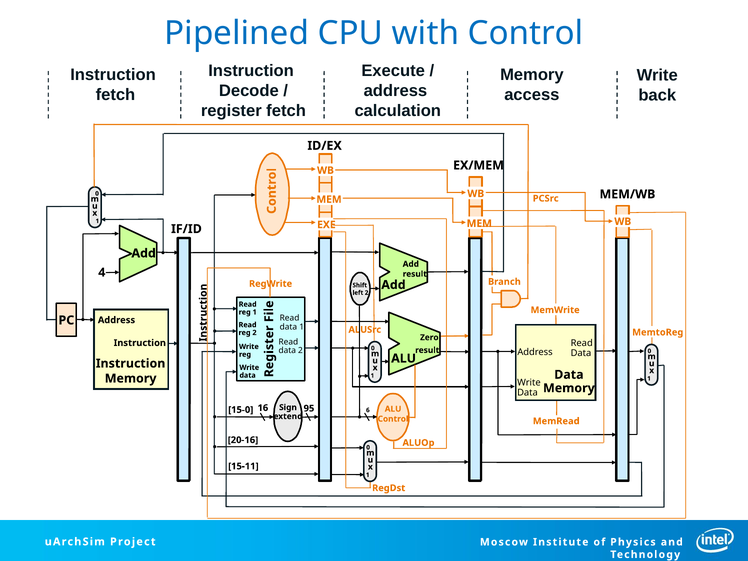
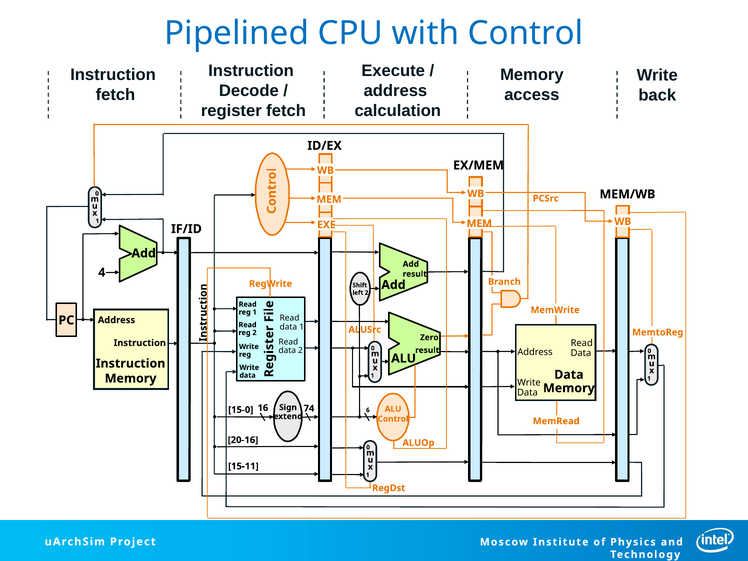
95: 95 -> 74 (309, 408)
